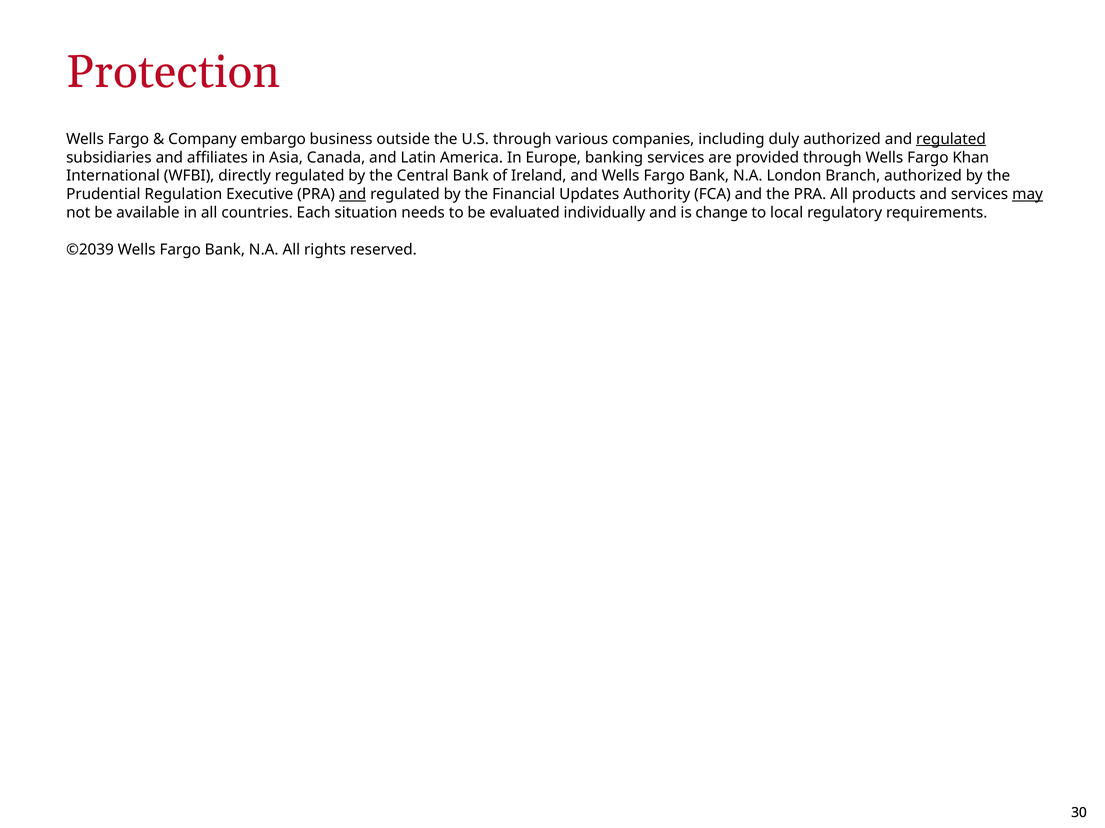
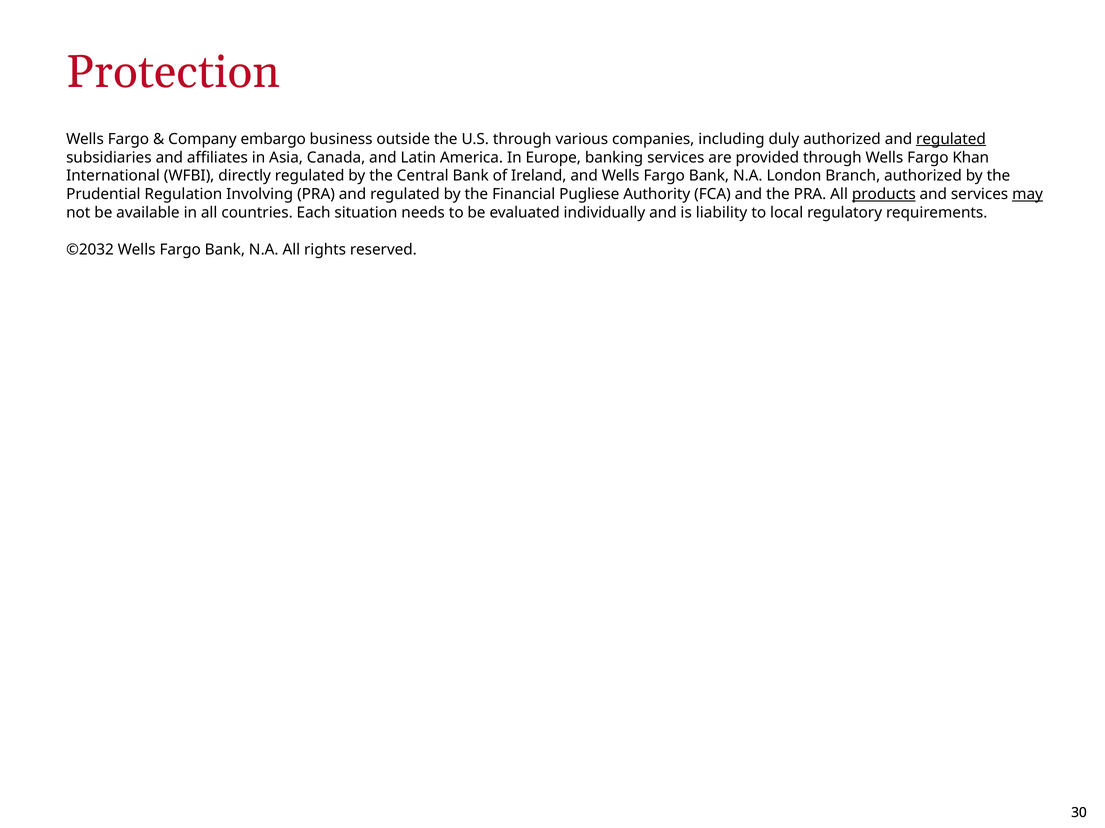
Executive: Executive -> Involving (260, 195)
and underline: present -> none (353, 195)
Updates: Updates -> Pugliese (589, 195)
products underline: none -> present (884, 195)
change: change -> liability (722, 213)
©2039: ©2039 -> ©2032 (90, 250)
